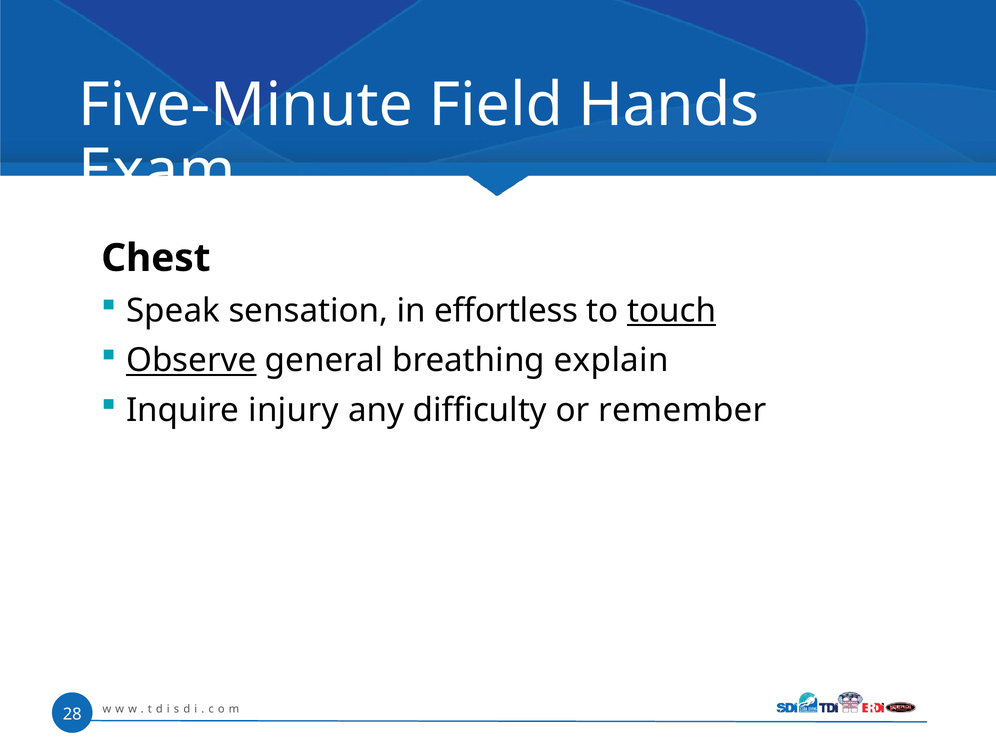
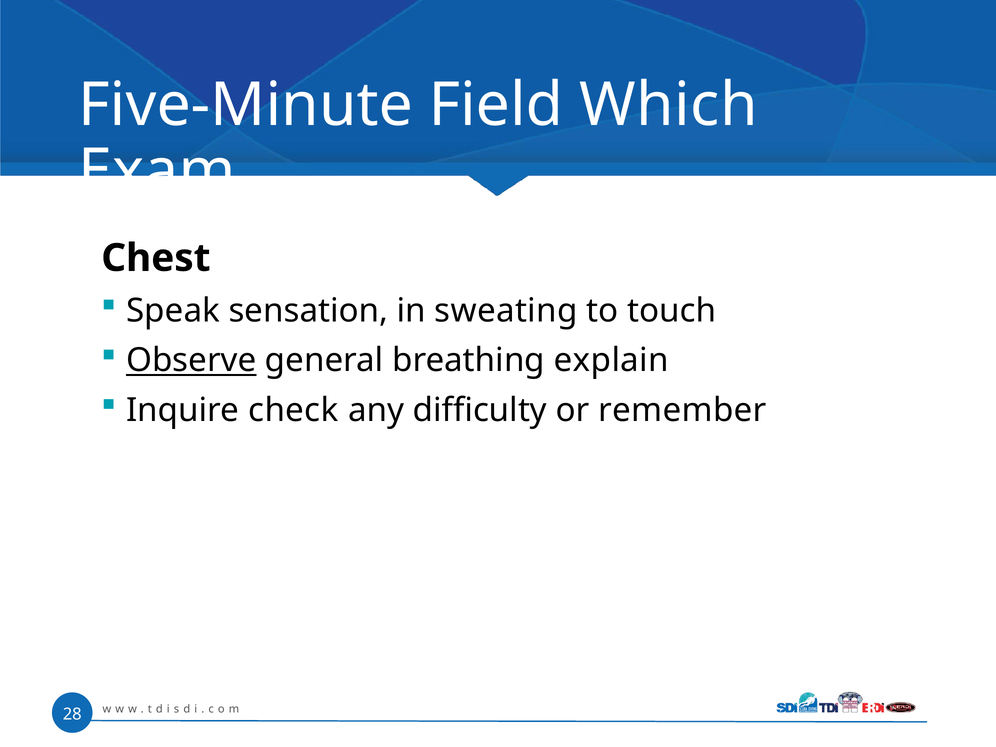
Hands: Hands -> Which (668, 105)
effortless: effortless -> sweating (506, 311)
touch underline: present -> none (672, 311)
injury: injury -> check (293, 410)
